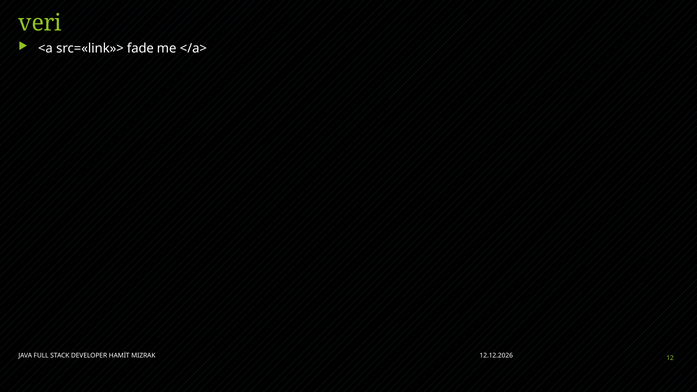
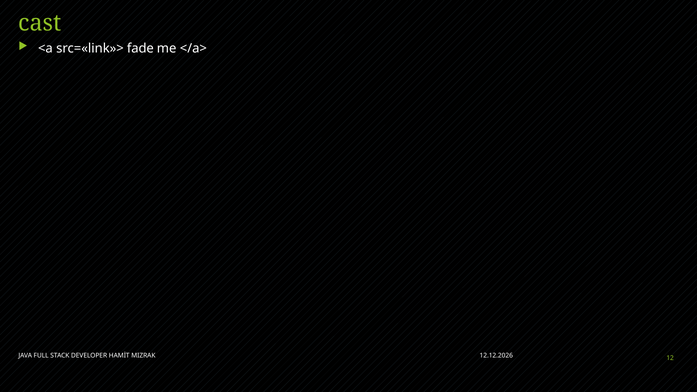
veri: veri -> cast (40, 23)
